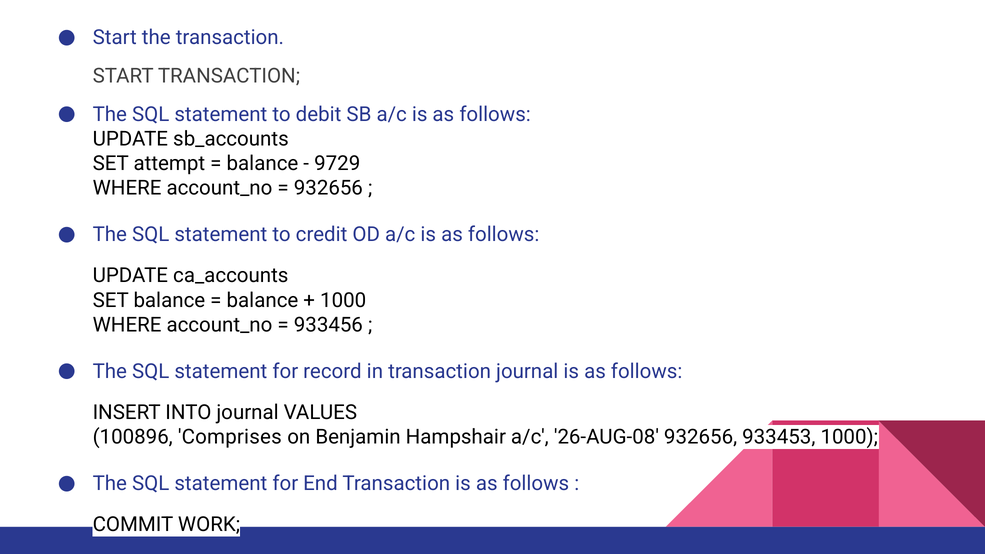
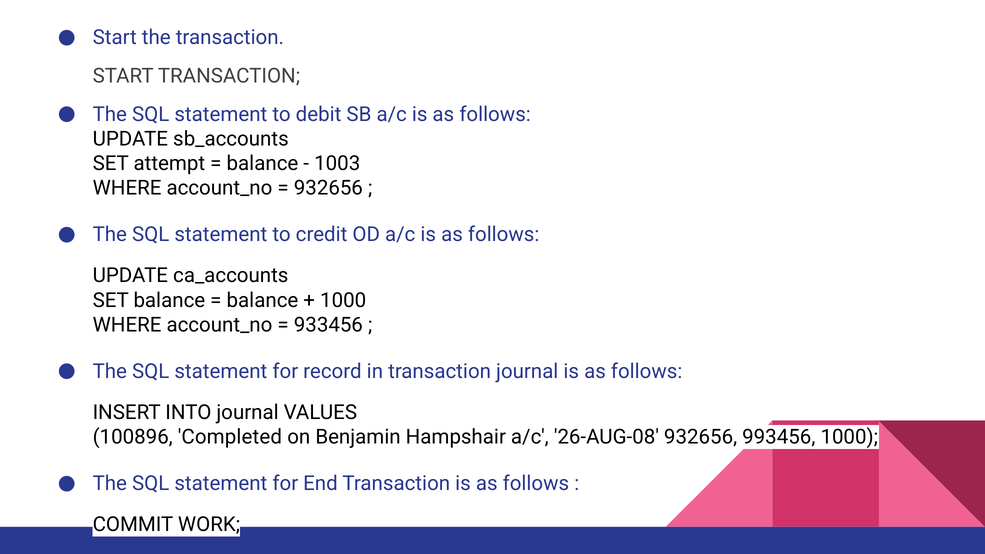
9729: 9729 -> 1003 (337, 164)
Comprises: Comprises -> Completed (230, 437)
933453: 933453 -> 993456 (779, 437)
